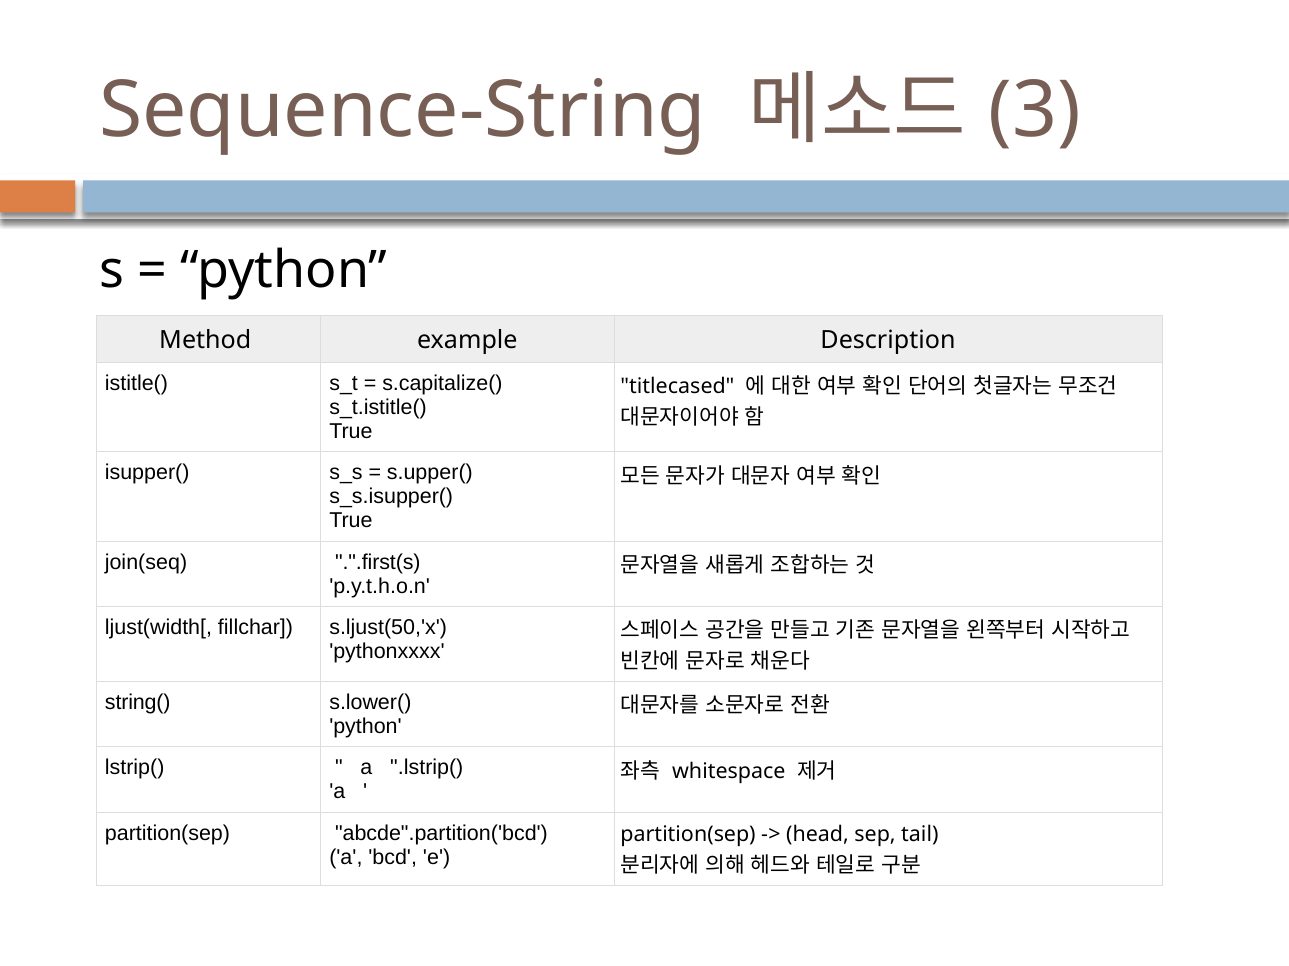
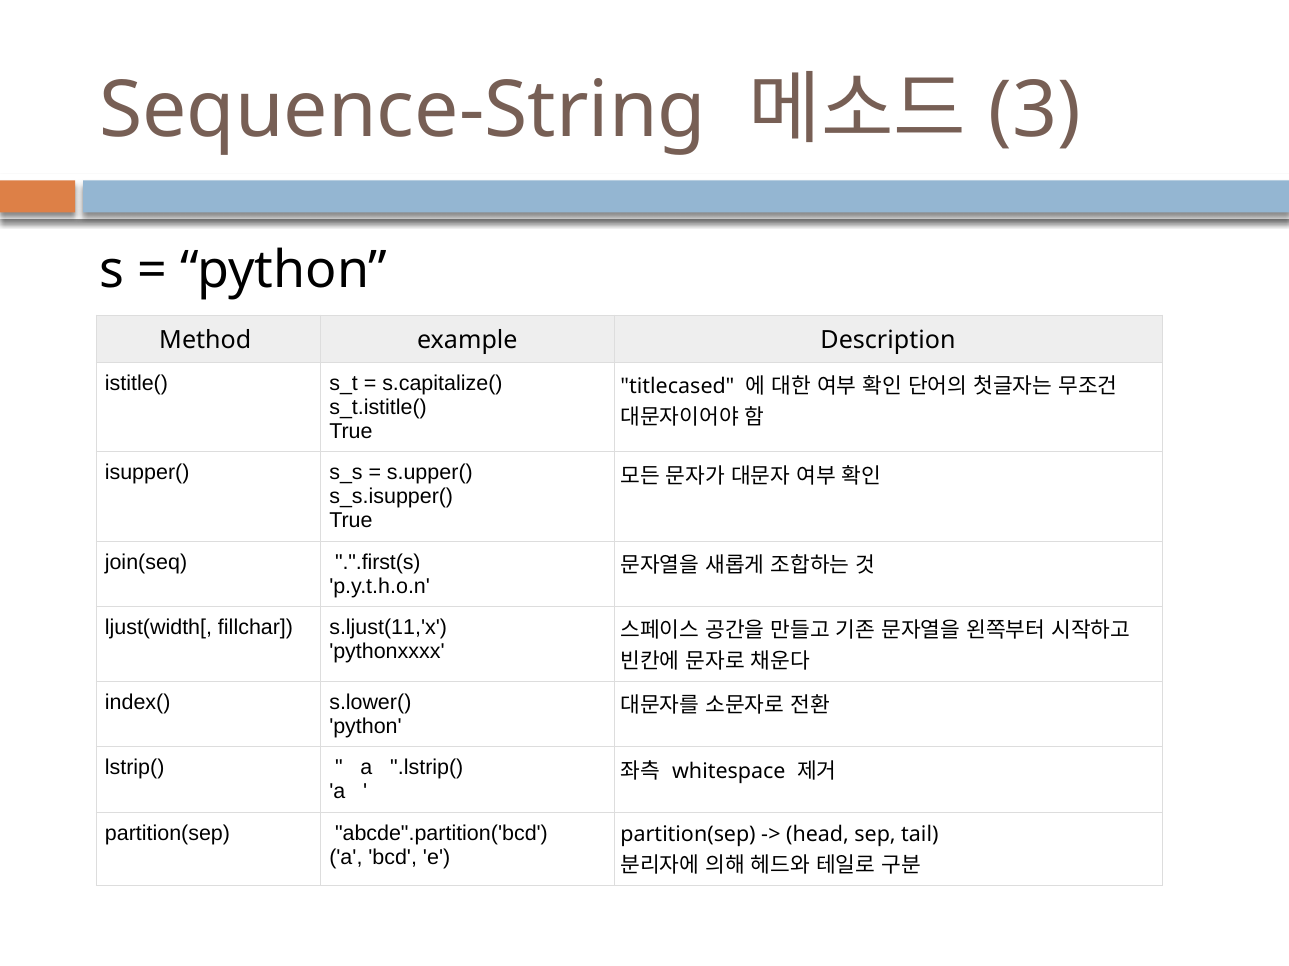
s.ljust(50,'x: s.ljust(50,'x -> s.ljust(11,'x (388, 628)
string(: string( -> index( (138, 703)
